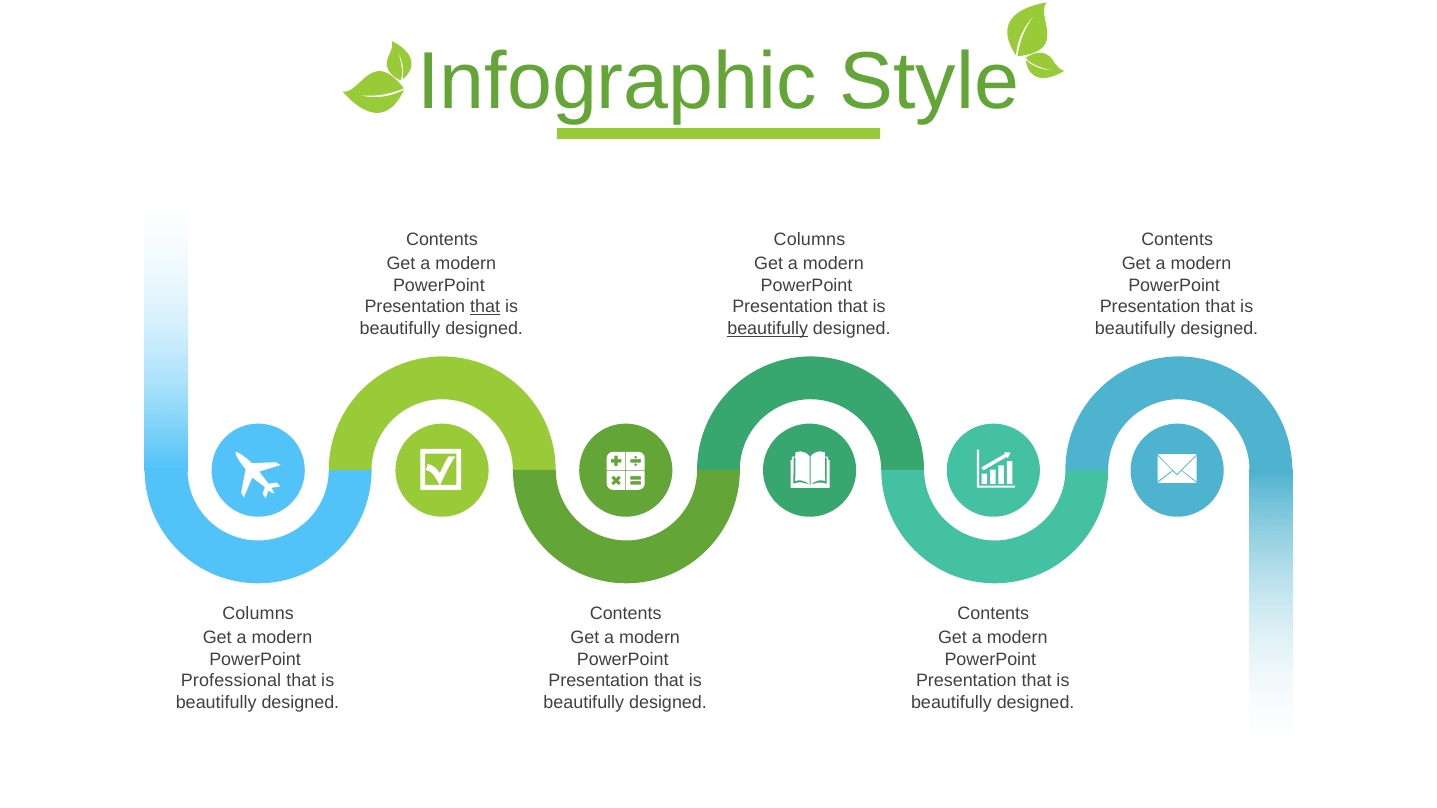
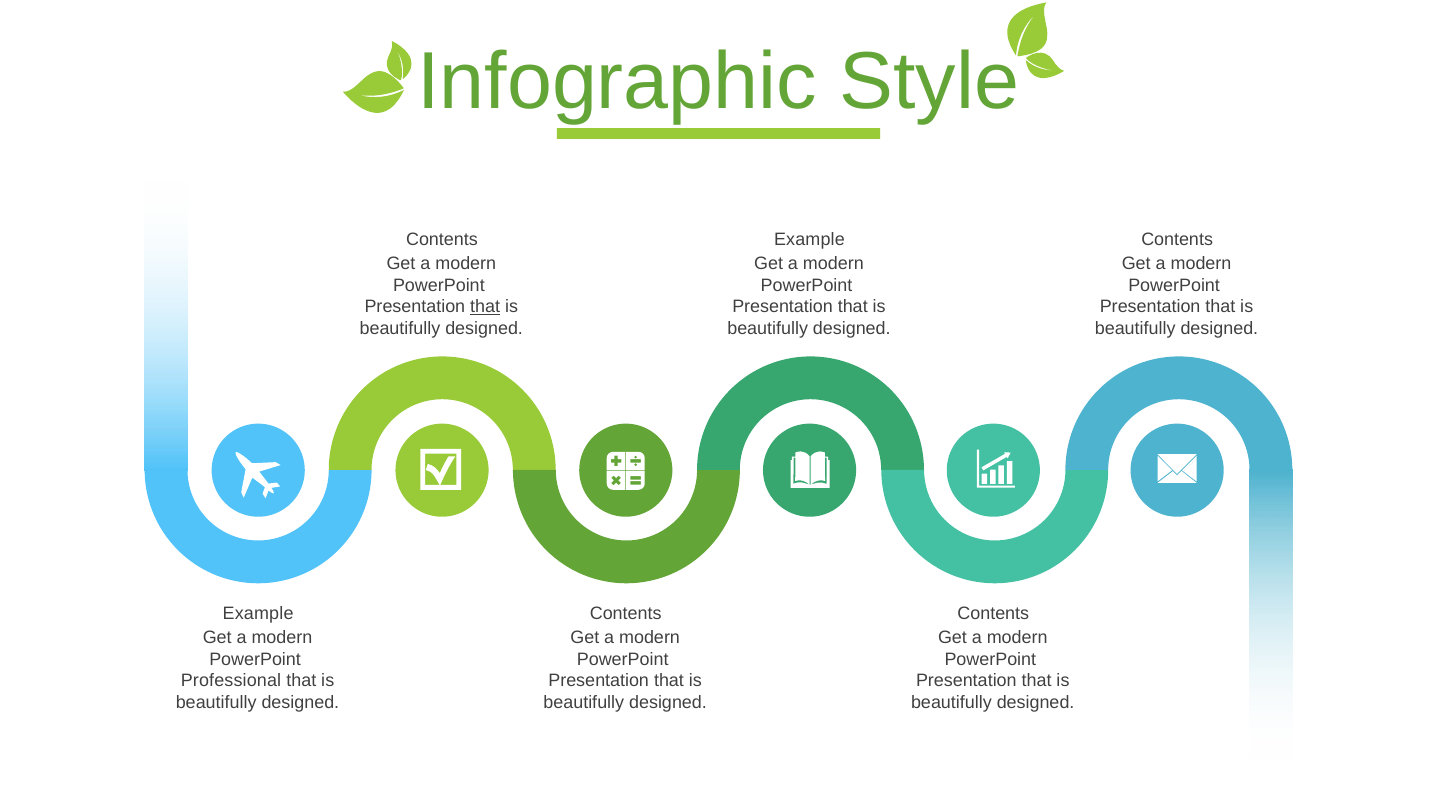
Columns: Columns -> Example (809, 240)
beautifully underline: present -> none (768, 329)
Columns: Columns -> Example (258, 614)
